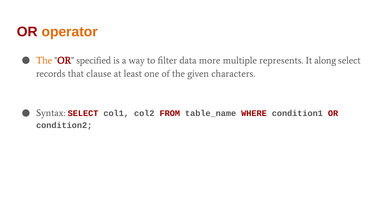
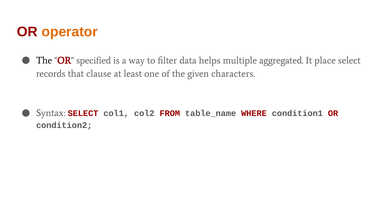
The colour: orange -> black (44, 60)
more: more -> helps (210, 60)
represents: represents -> aggregated (281, 60)
along: along -> place (325, 60)
